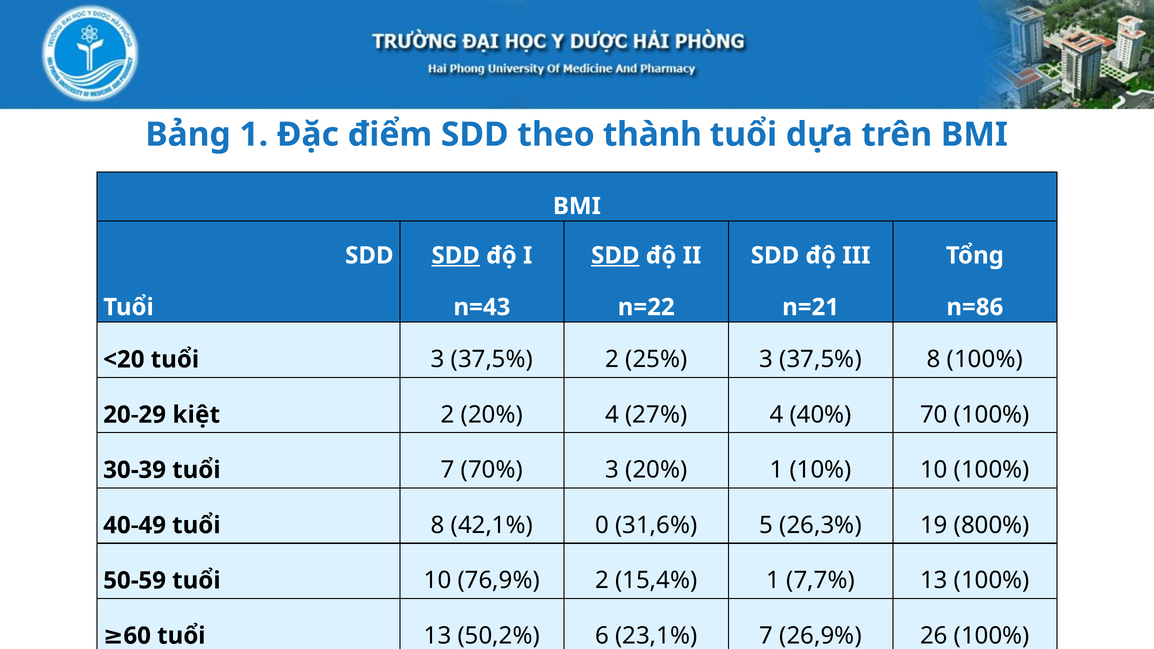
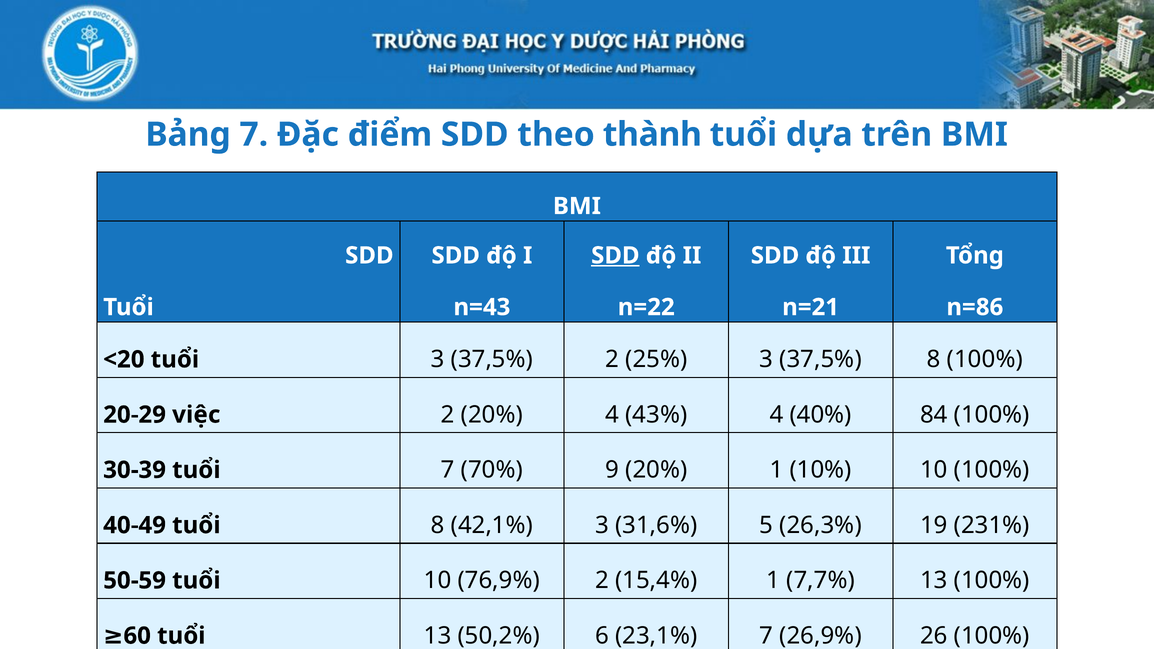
Bảng 1: 1 -> 7 (254, 135)
SDD underline: present -> none (456, 256)
kiệt: kiệt -> việc (196, 415)
27%: 27% -> 43% (656, 415)
70: 70 -> 84 (934, 415)
70% 3: 3 -> 9 (612, 470)
42,1% 0: 0 -> 3 (602, 525)
800%: 800% -> 231% (992, 525)
